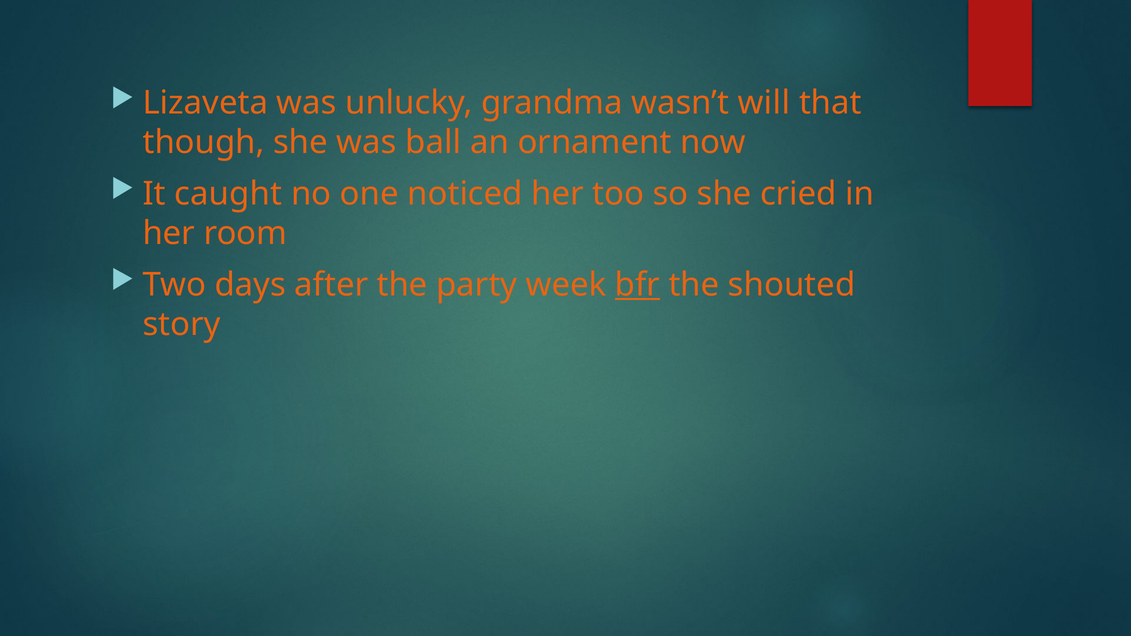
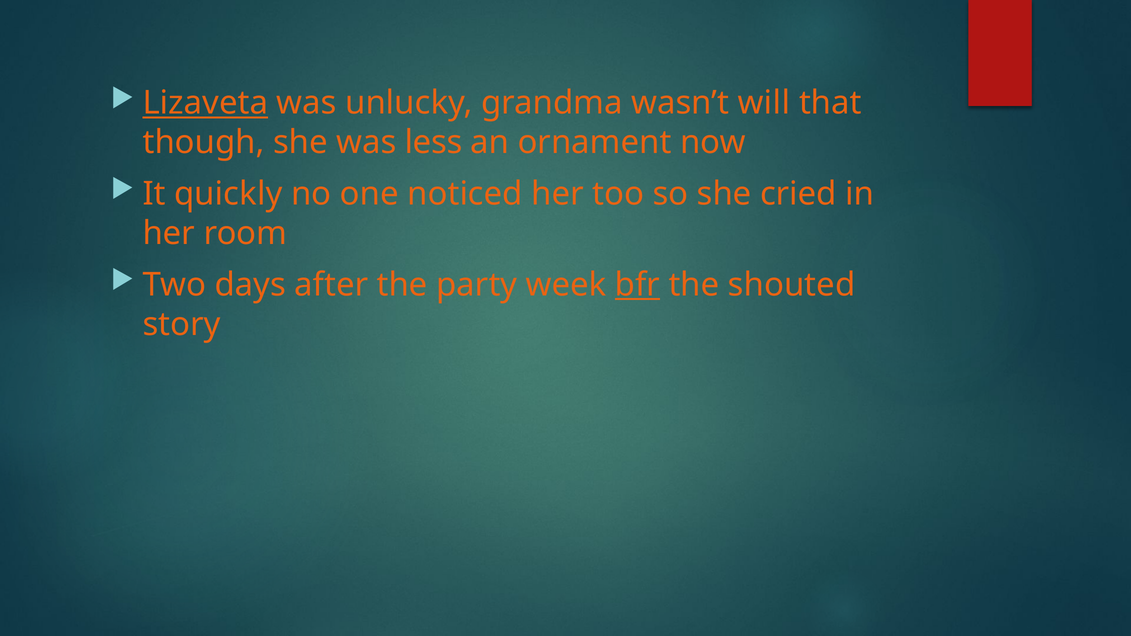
Lizaveta underline: none -> present (205, 103)
ball: ball -> less (434, 143)
caught: caught -> quickly (228, 194)
